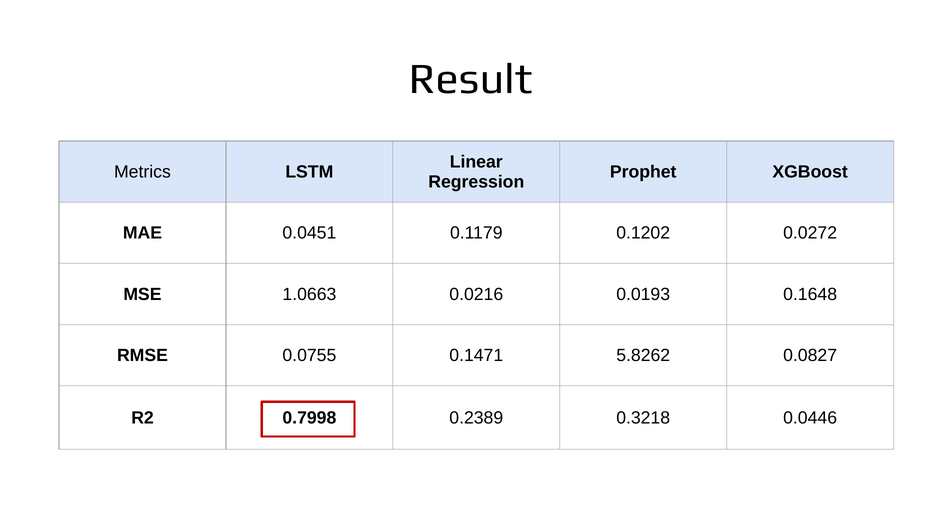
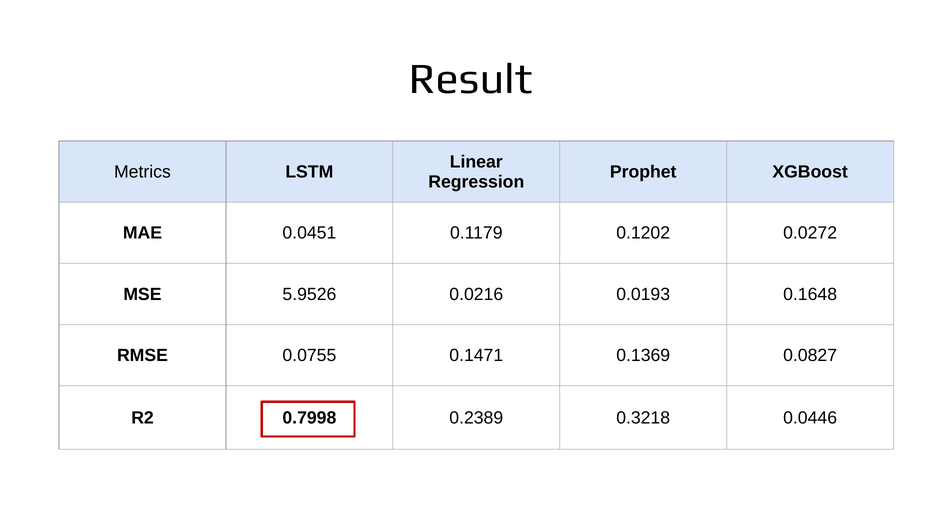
1.0663: 1.0663 -> 5.9526 (309, 294)
5.8262: 5.8262 -> 0.1369 (643, 356)
